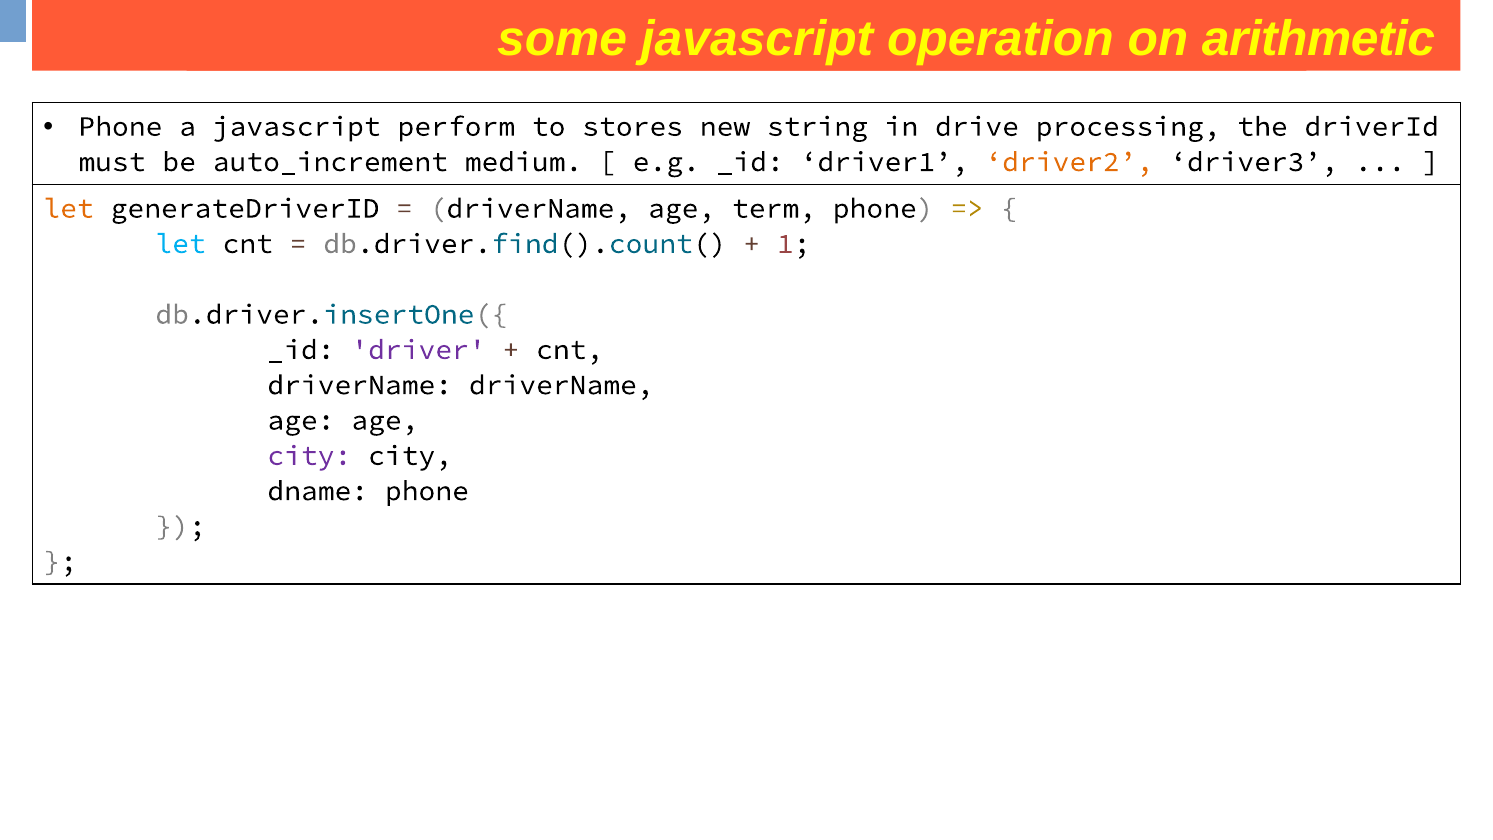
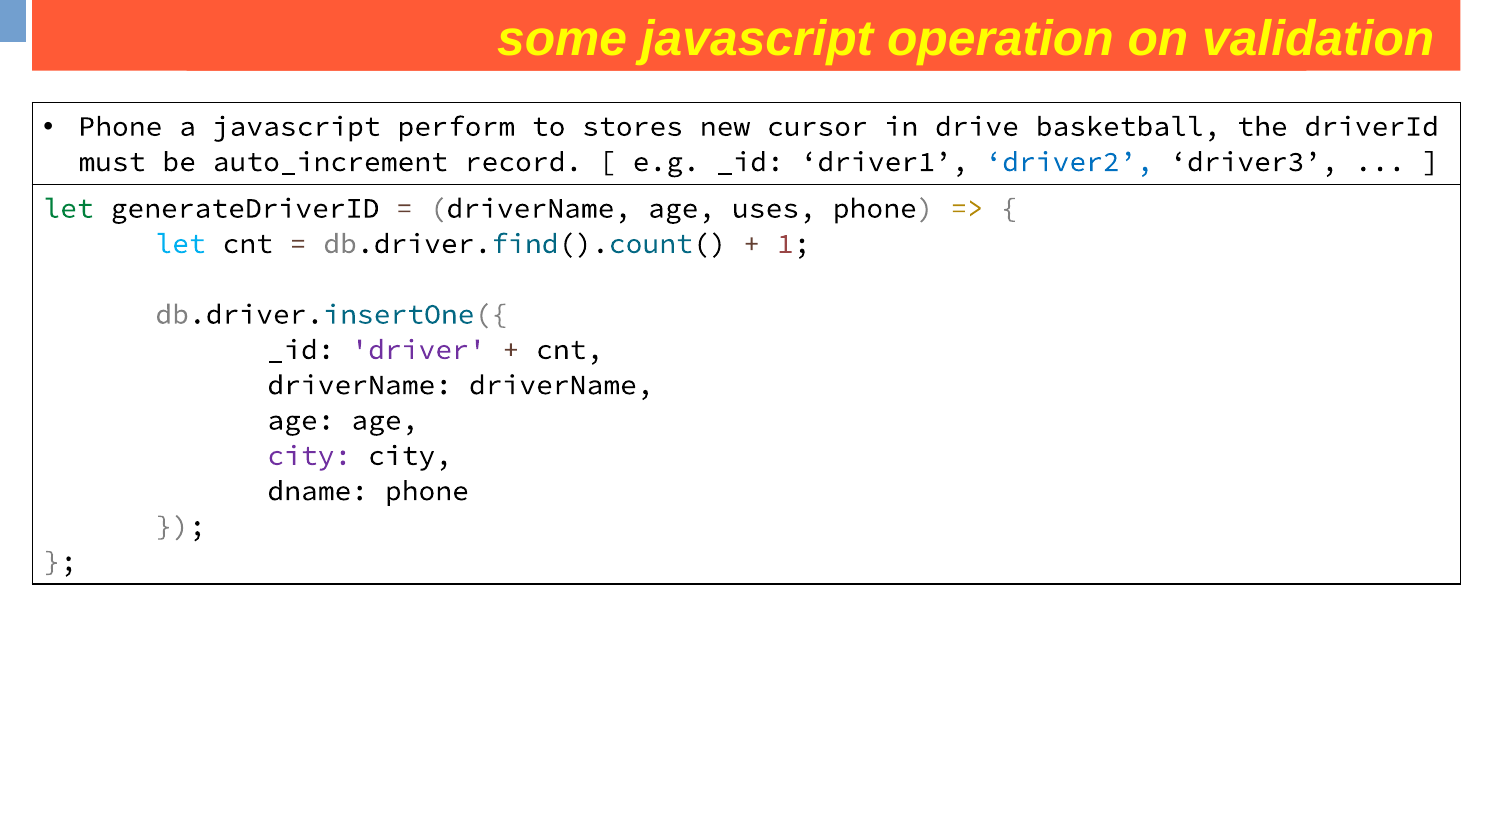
arithmetic: arithmetic -> validation (1318, 39)
string: string -> cursor (817, 126)
processing: processing -> basketball (1128, 126)
medium: medium -> record (523, 162)
driver2 colour: orange -> blue (1069, 162)
let colour: orange -> green (69, 208)
term: term -> uses (774, 208)
